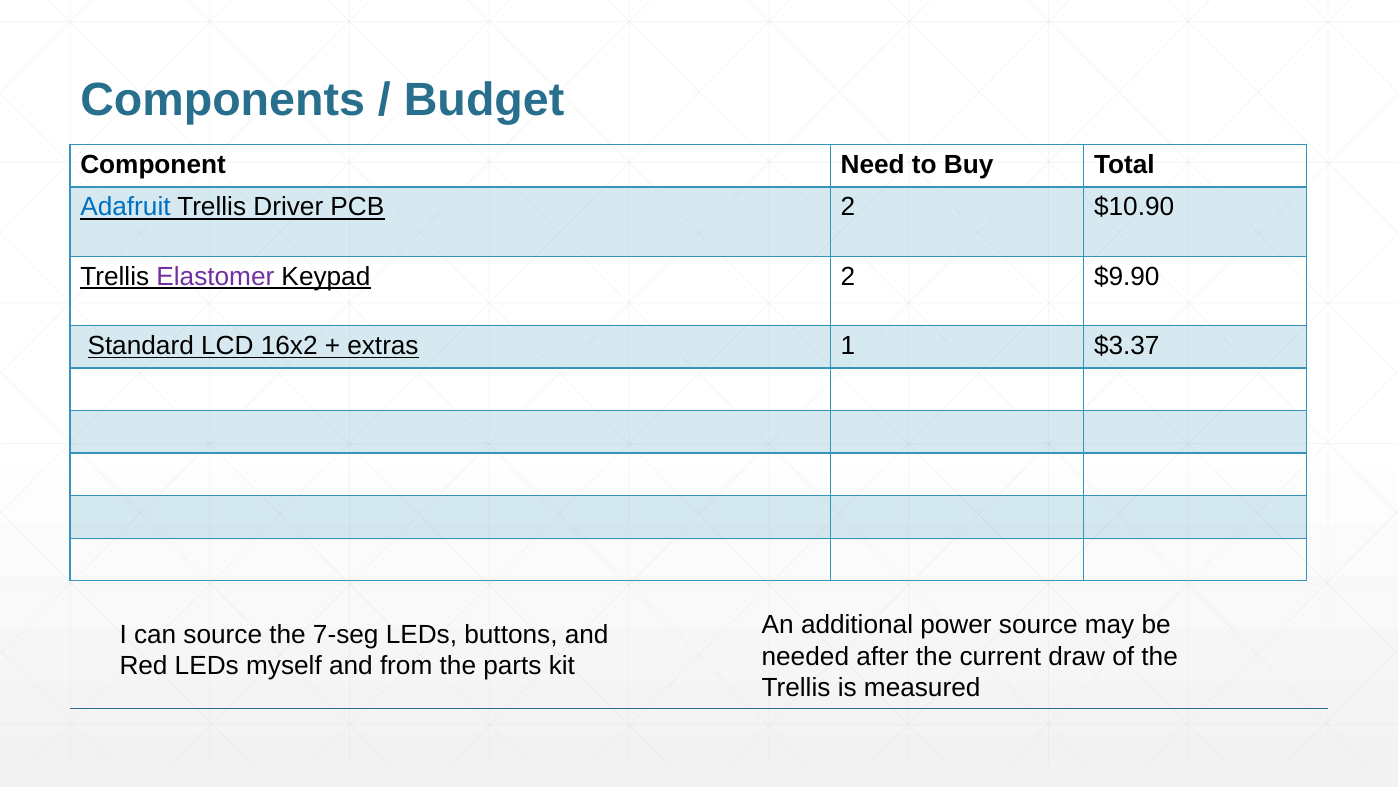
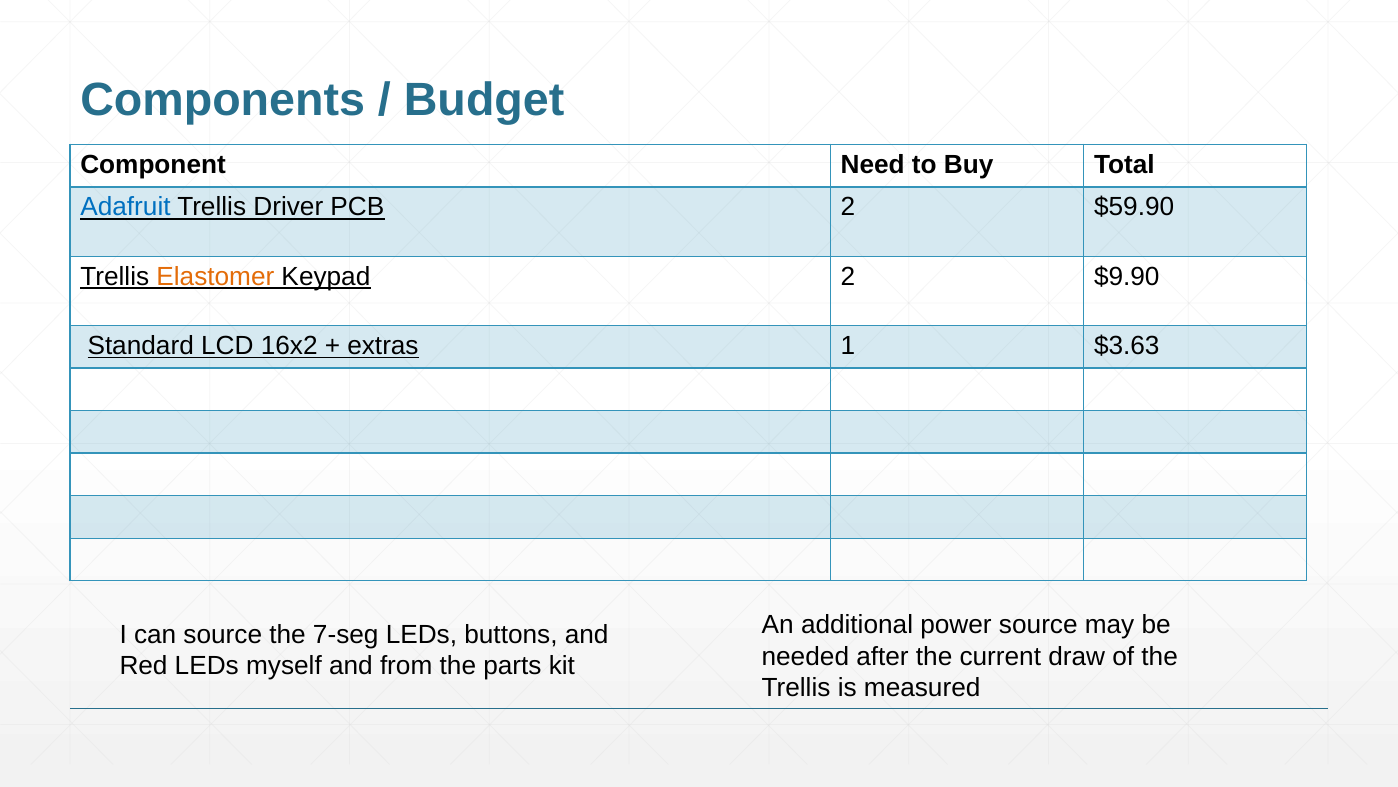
$10.90: $10.90 -> $59.90 (1134, 207)
Elastomer colour: purple -> orange (215, 276)
$3.37: $3.37 -> $3.63 (1127, 346)
